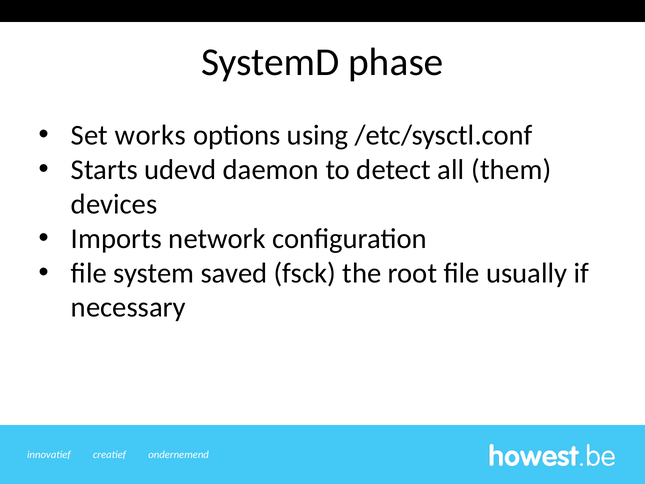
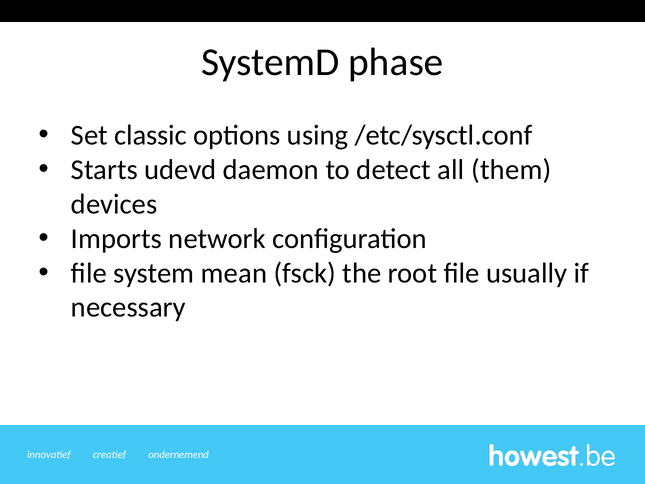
works: works -> classic (150, 135)
saved: saved -> mean (234, 273)
